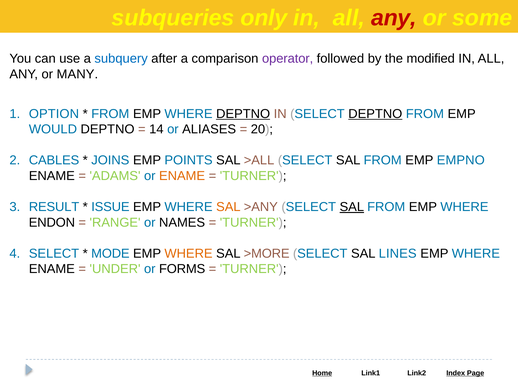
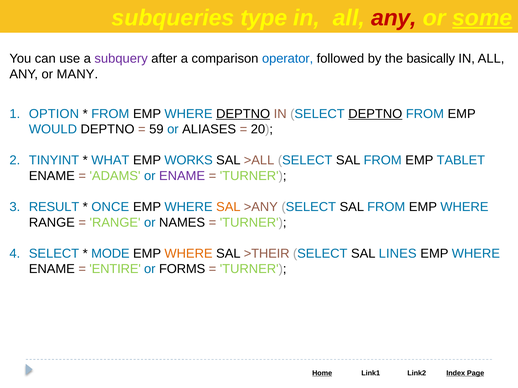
only: only -> type (264, 18)
some underline: none -> present (482, 18)
subquery colour: blue -> purple (121, 59)
operator colour: purple -> blue (288, 59)
modified: modified -> basically (431, 59)
14: 14 -> 59 (156, 129)
CABLES: CABLES -> TINYINT (54, 161)
JOINS: JOINS -> WHAT (110, 161)
POINTS: POINTS -> WORKS (189, 161)
EMPNO: EMPNO -> TABLET (461, 161)
ENAME colour: orange -> purple (182, 176)
ISSUE: ISSUE -> ONCE (110, 207)
SAL underline: present -> none (352, 207)
ENDON: ENDON -> RANGE (52, 223)
>MORE: >MORE -> >THEIR (267, 254)
UNDER: UNDER -> ENTIRE (115, 269)
